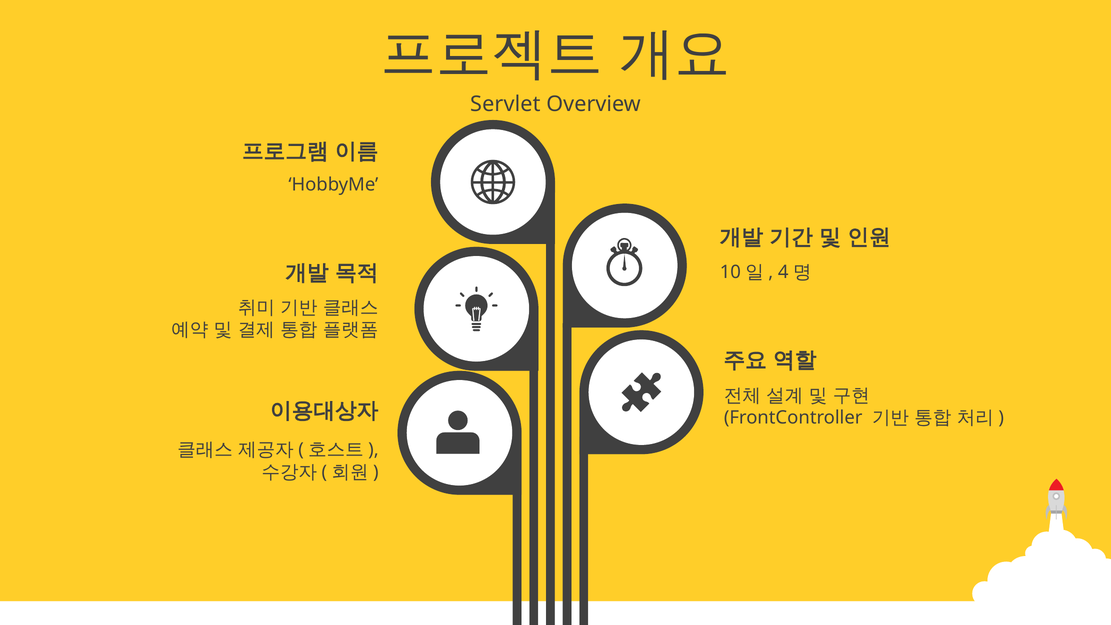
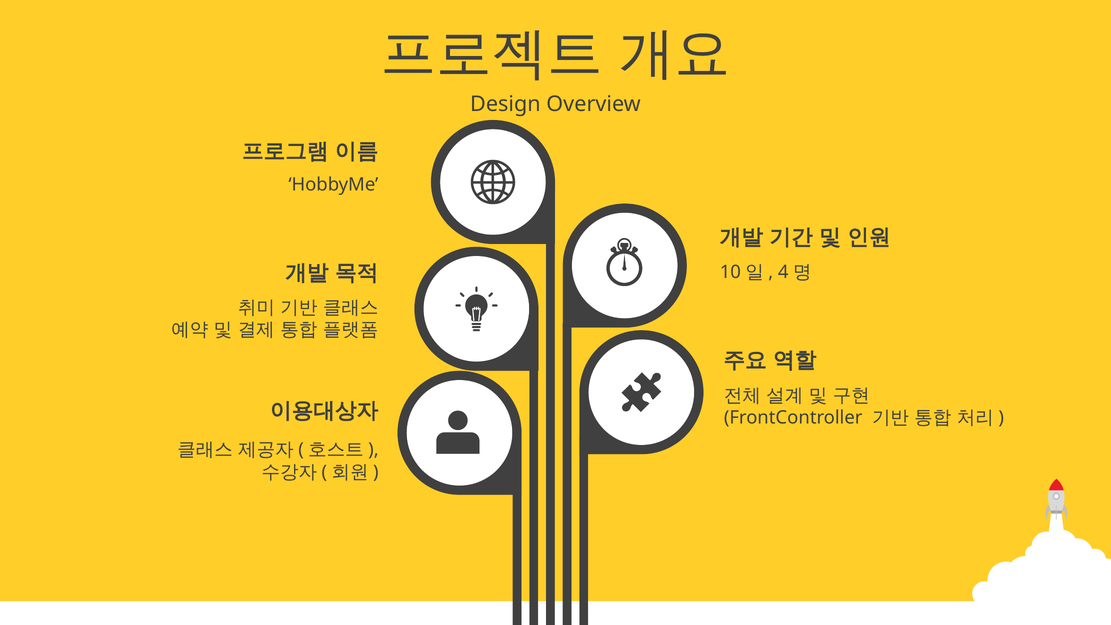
Servlet: Servlet -> Design (505, 104)
